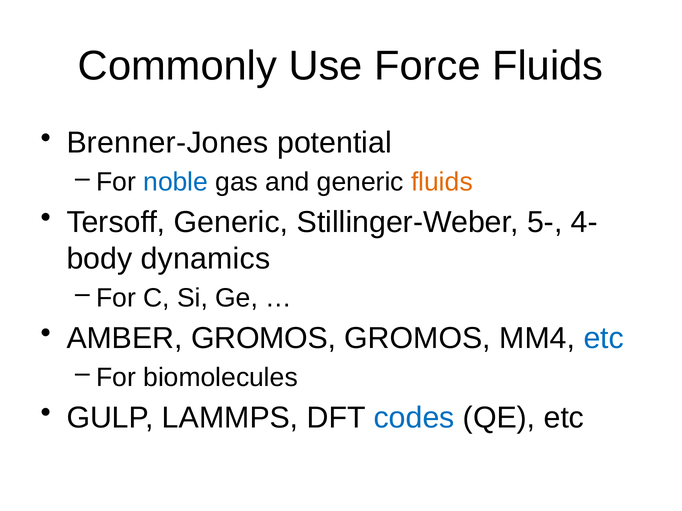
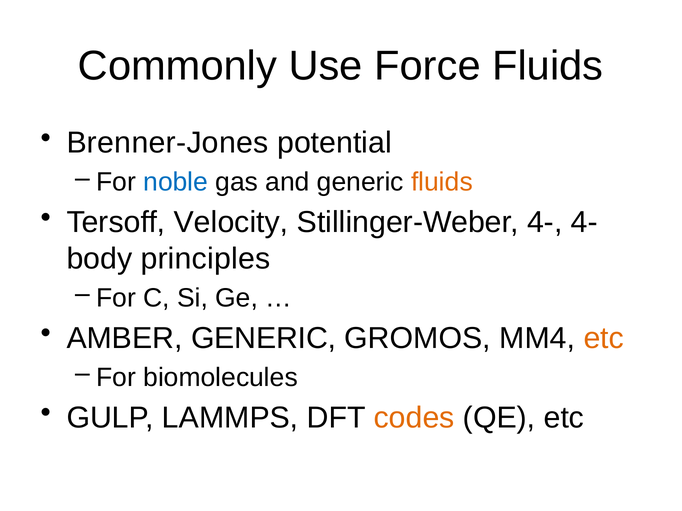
Tersoff Generic: Generic -> Velocity (231, 223)
Stillinger-Weber 5-: 5- -> 4- (545, 223)
dynamics: dynamics -> principles (205, 259)
AMBER GROMOS: GROMOS -> GENERIC (264, 339)
etc colour: blue -> orange (604, 339)
codes colour: blue -> orange (414, 418)
